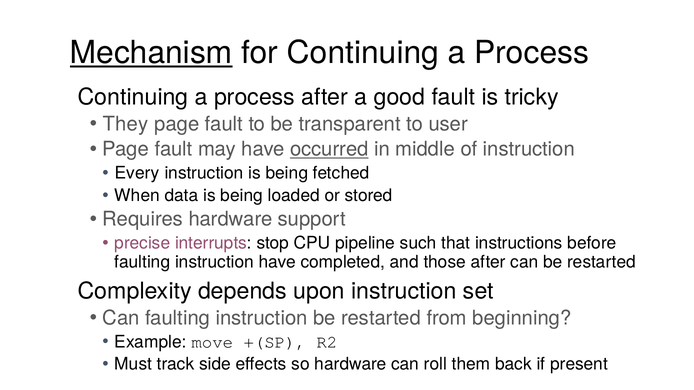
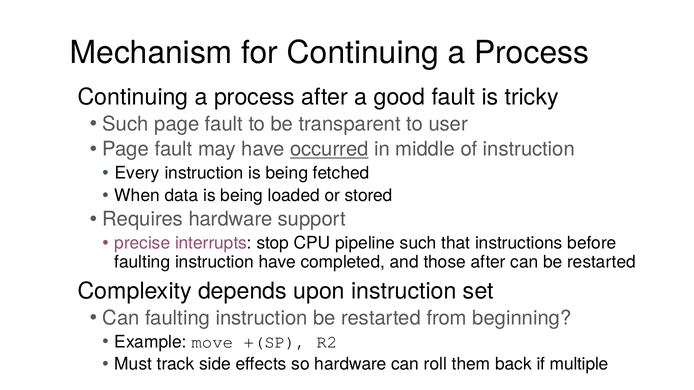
Mechanism underline: present -> none (151, 53)
They: They -> Such (126, 124)
present: present -> multiple (579, 365)
